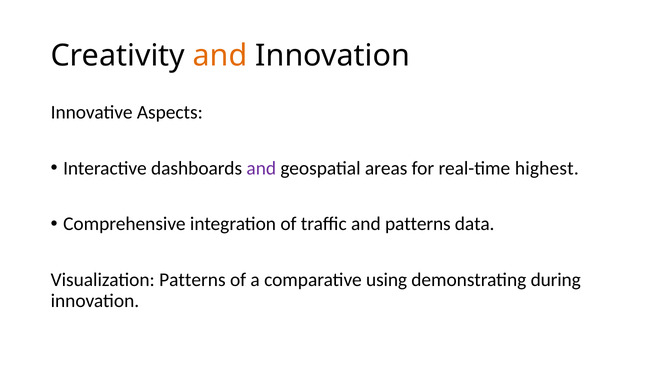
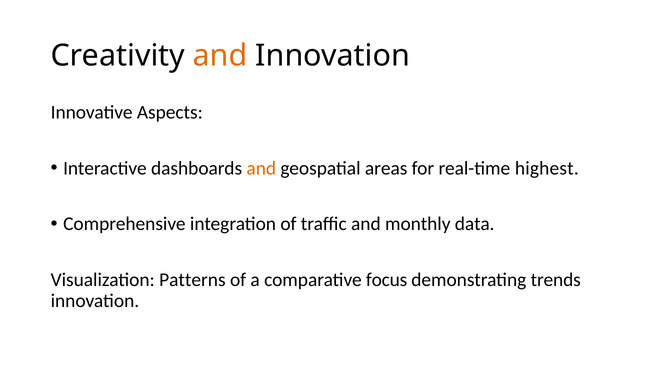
and colour: purple -> orange (261, 168)
and patterns: patterns -> monthly (418, 224)
using: using -> focus (387, 280)
during: during -> trends (556, 280)
